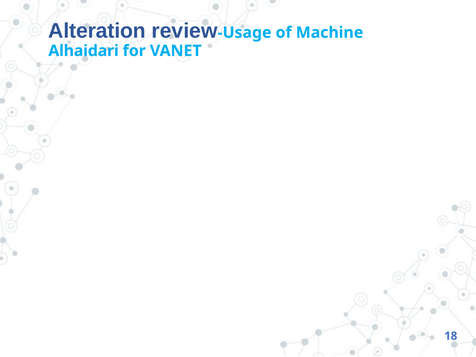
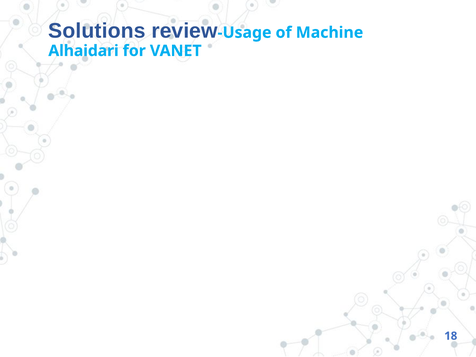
Alteration: Alteration -> Solutions (97, 31)
